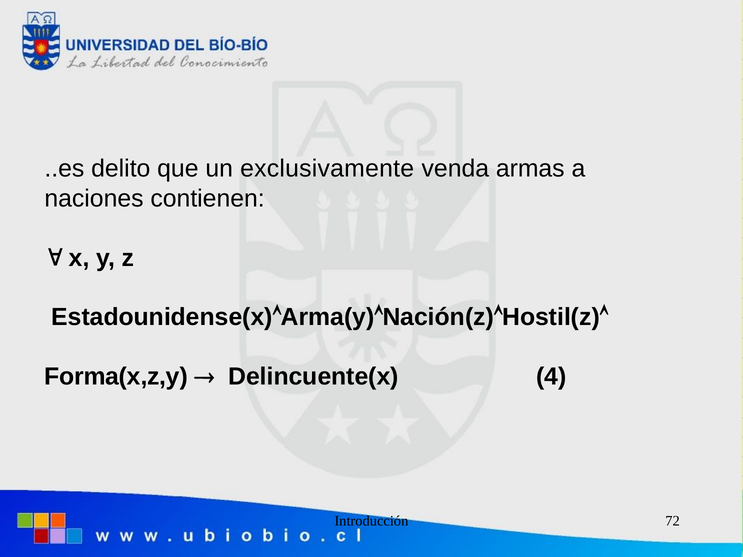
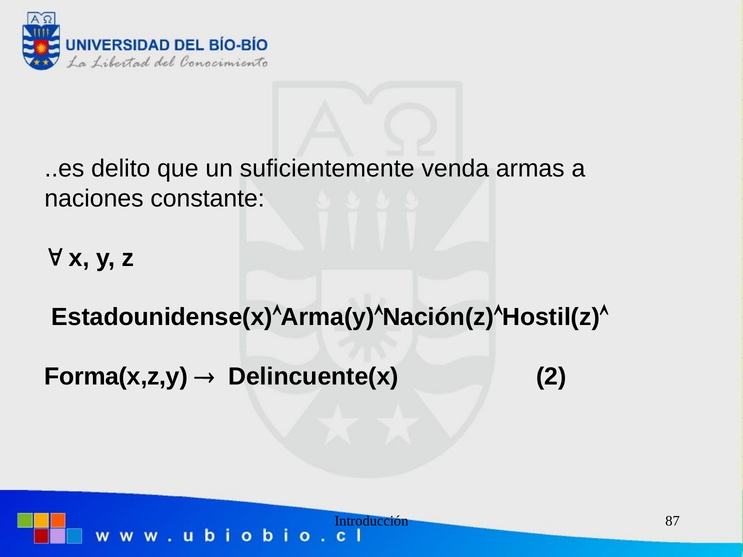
exclusivamente: exclusivamente -> suficientemente (327, 169)
contienen: contienen -> constante (208, 199)
4: 4 -> 2 (551, 377)
72: 72 -> 87 (673, 521)
